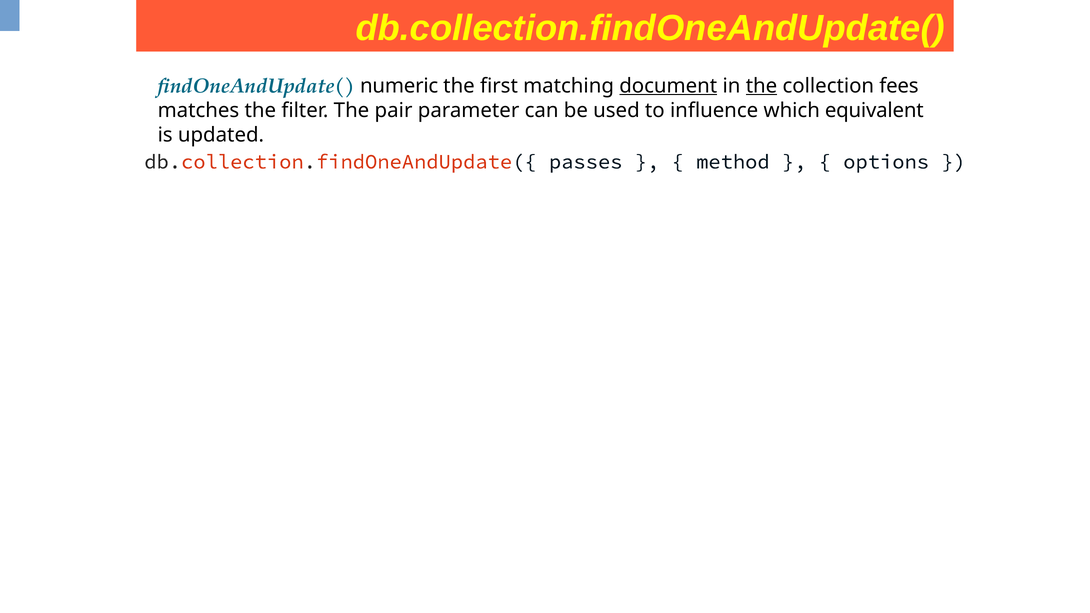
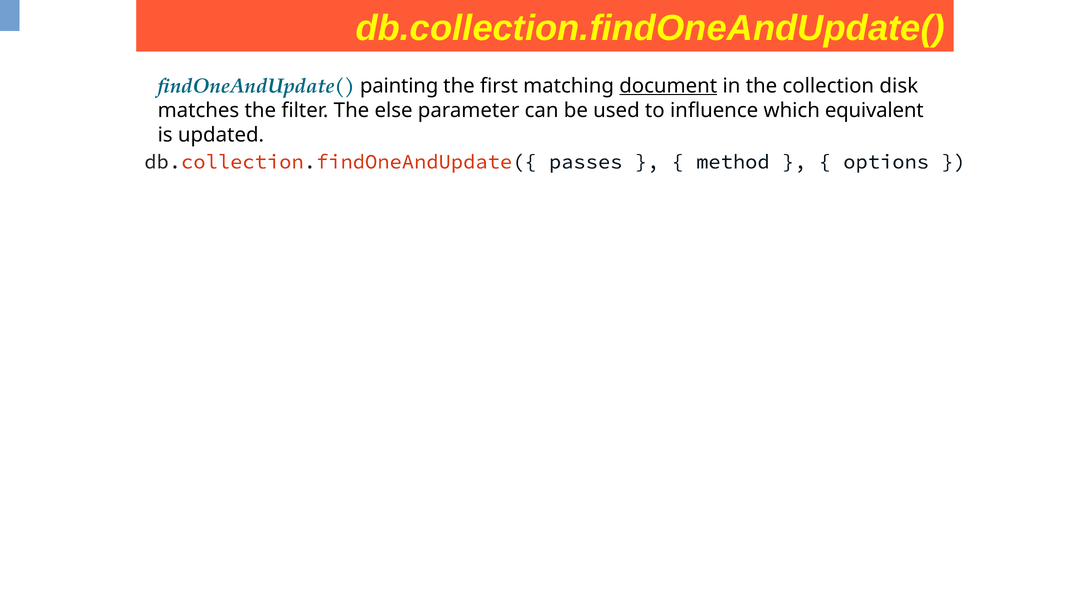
numeric: numeric -> painting (399, 86)
the underline: present -> none (762, 86)
fees: fees -> disk (899, 86)
pair: pair -> else (394, 110)
